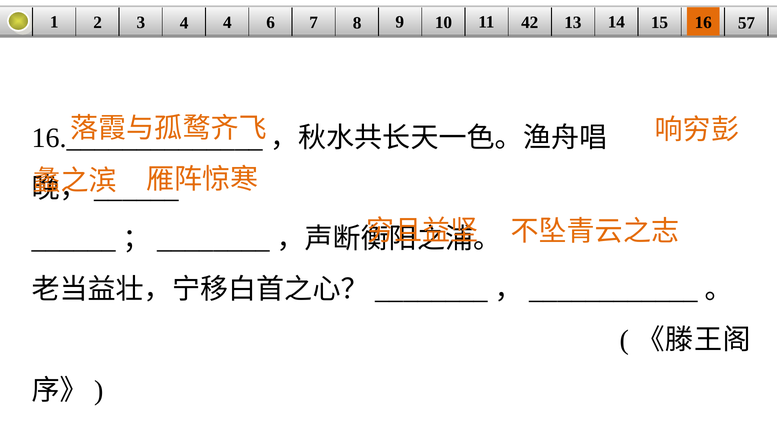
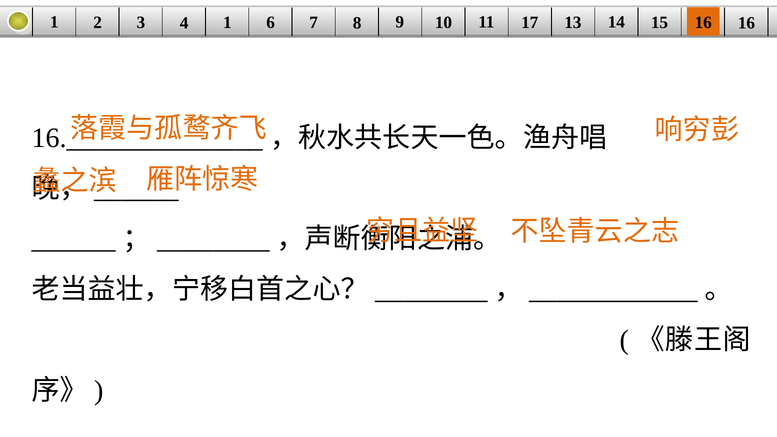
4 4: 4 -> 1 (227, 23)
42: 42 -> 17 (530, 22)
16 57: 57 -> 16 (747, 23)
